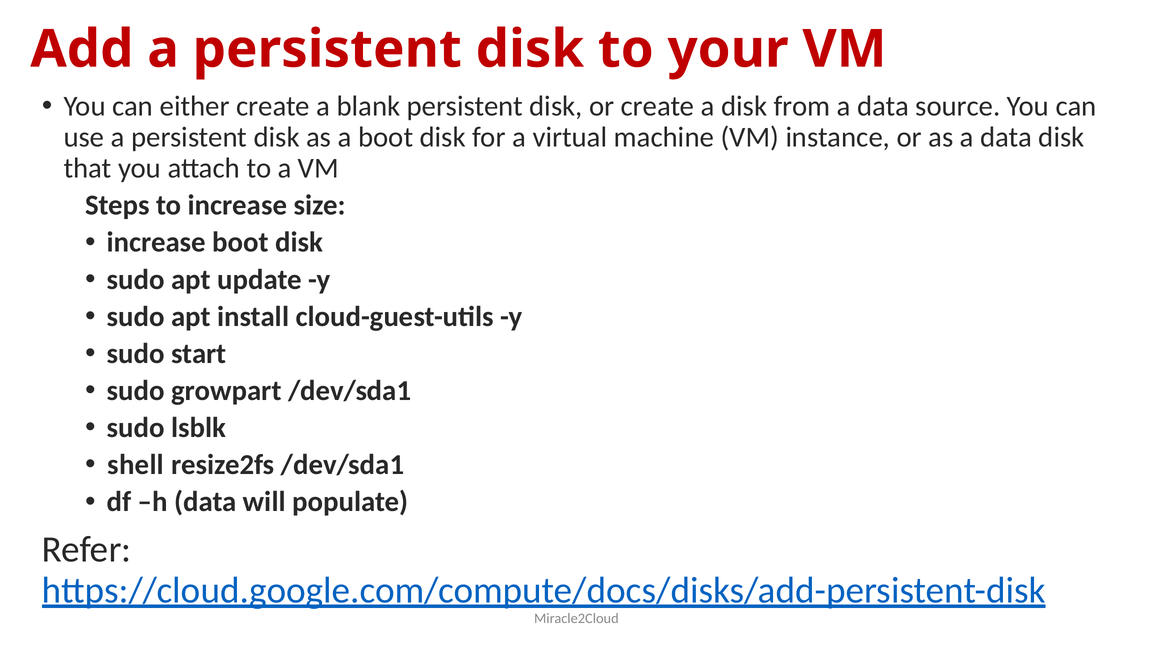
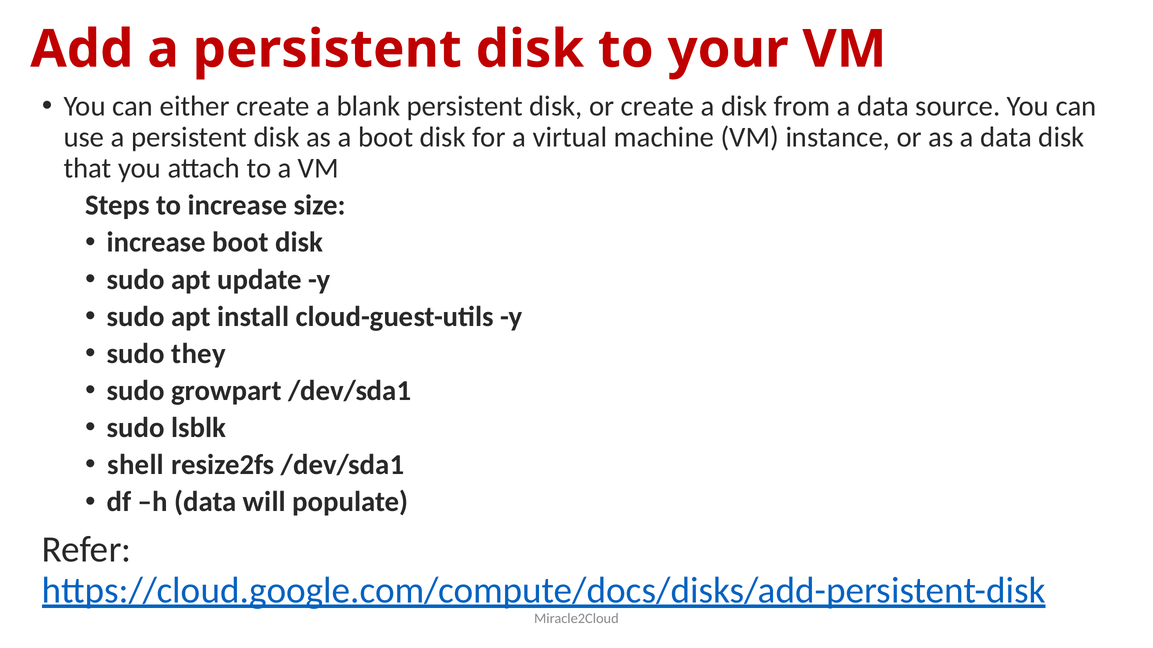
start: start -> they (198, 354)
